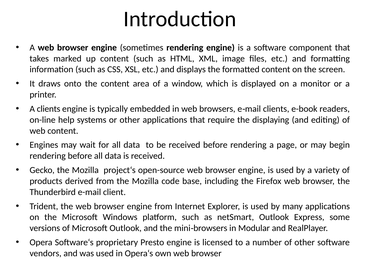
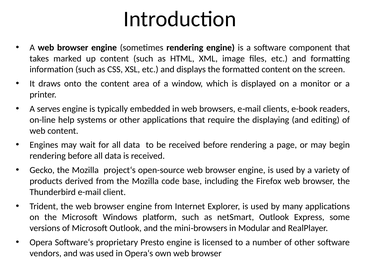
A clients: clients -> serves (49, 109)
